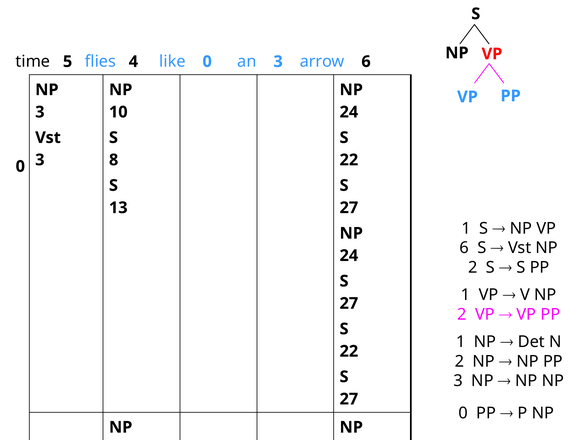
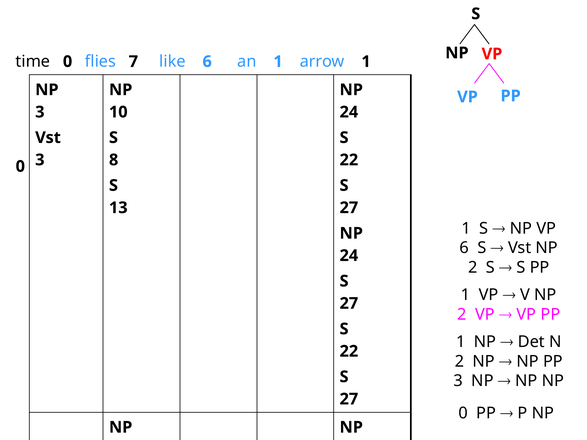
time 5: 5 -> 0 (68, 62)
flies 4: 4 -> 7 (133, 62)
like 0: 0 -> 6 (207, 62)
an 3: 3 -> 1 (278, 62)
arrow 6: 6 -> 1 (366, 62)
